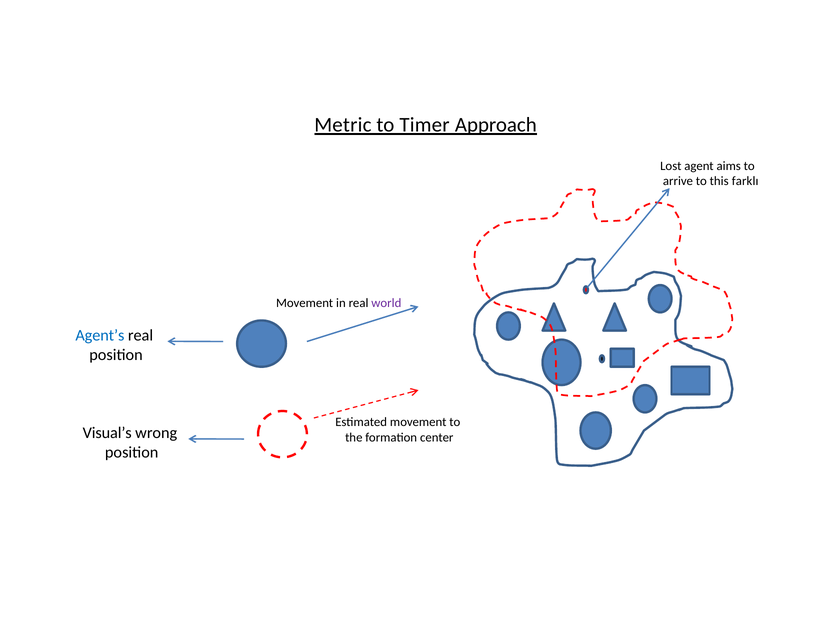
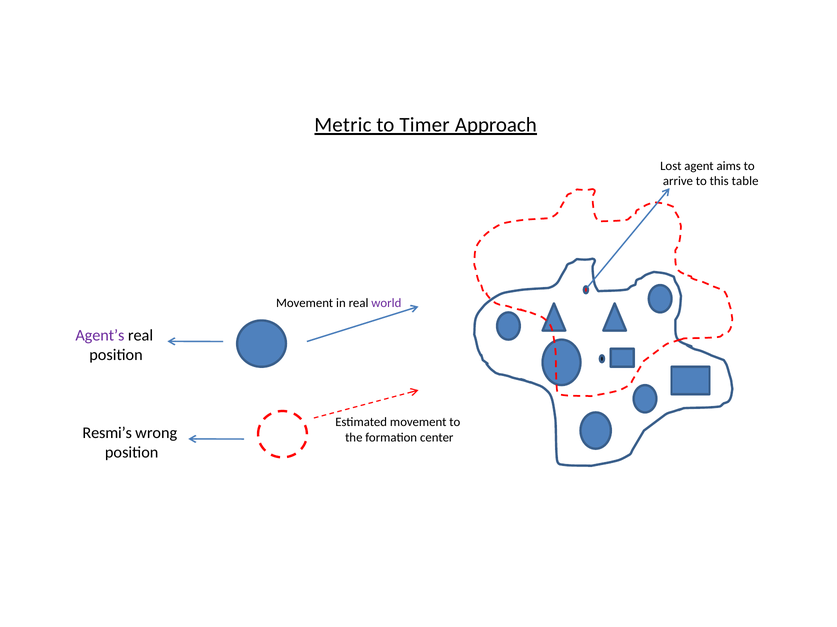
farklı: farklı -> table (745, 181)
Agent’s colour: blue -> purple (100, 336)
Visual’s: Visual’s -> Resmi’s (107, 433)
